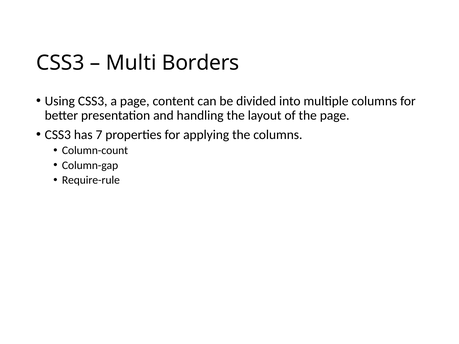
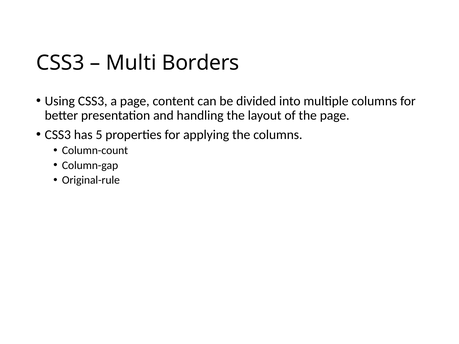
7: 7 -> 5 (99, 135)
Require-rule: Require-rule -> Original-rule (91, 180)
